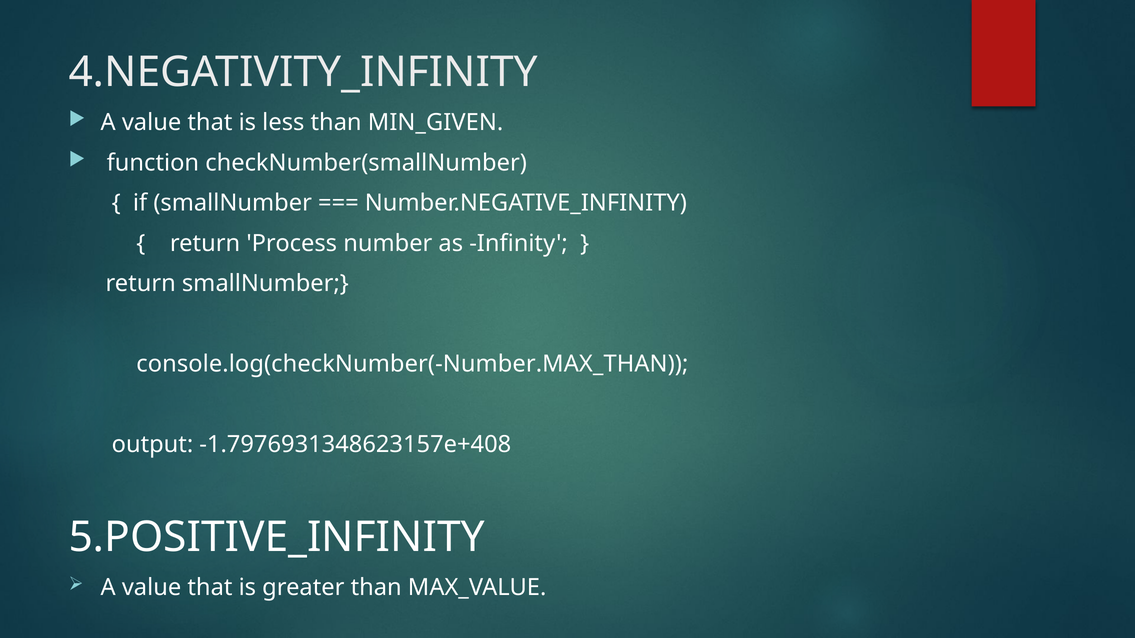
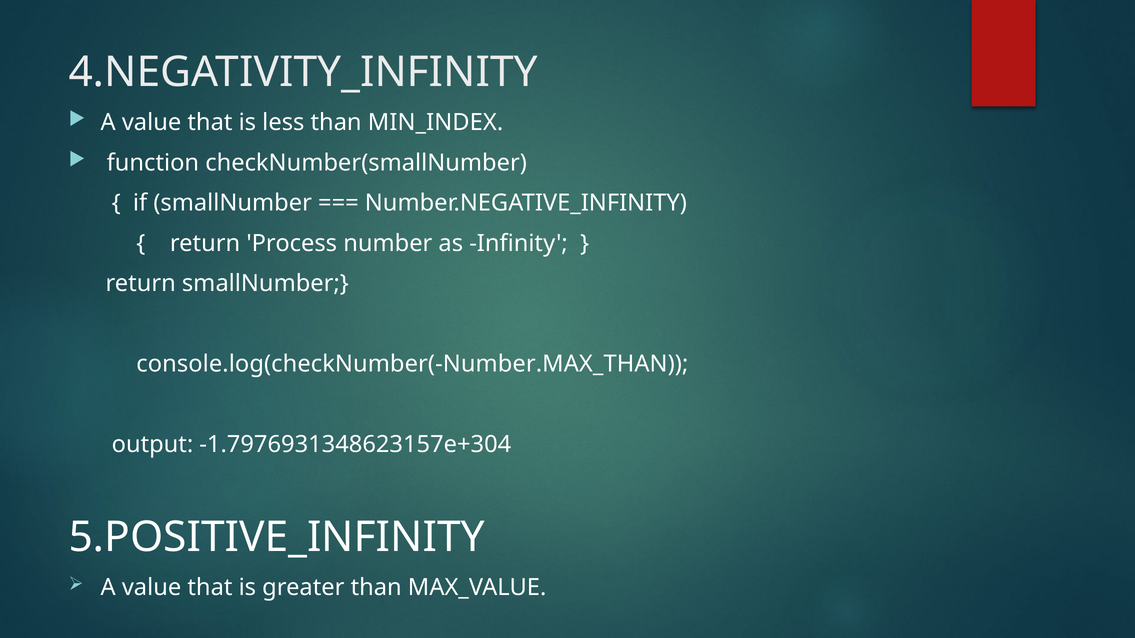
MIN_GIVEN: MIN_GIVEN -> MIN_INDEX (436, 123)
-1.7976931348623157e+408: -1.7976931348623157e+408 -> -1.7976931348623157e+304 (355, 445)
